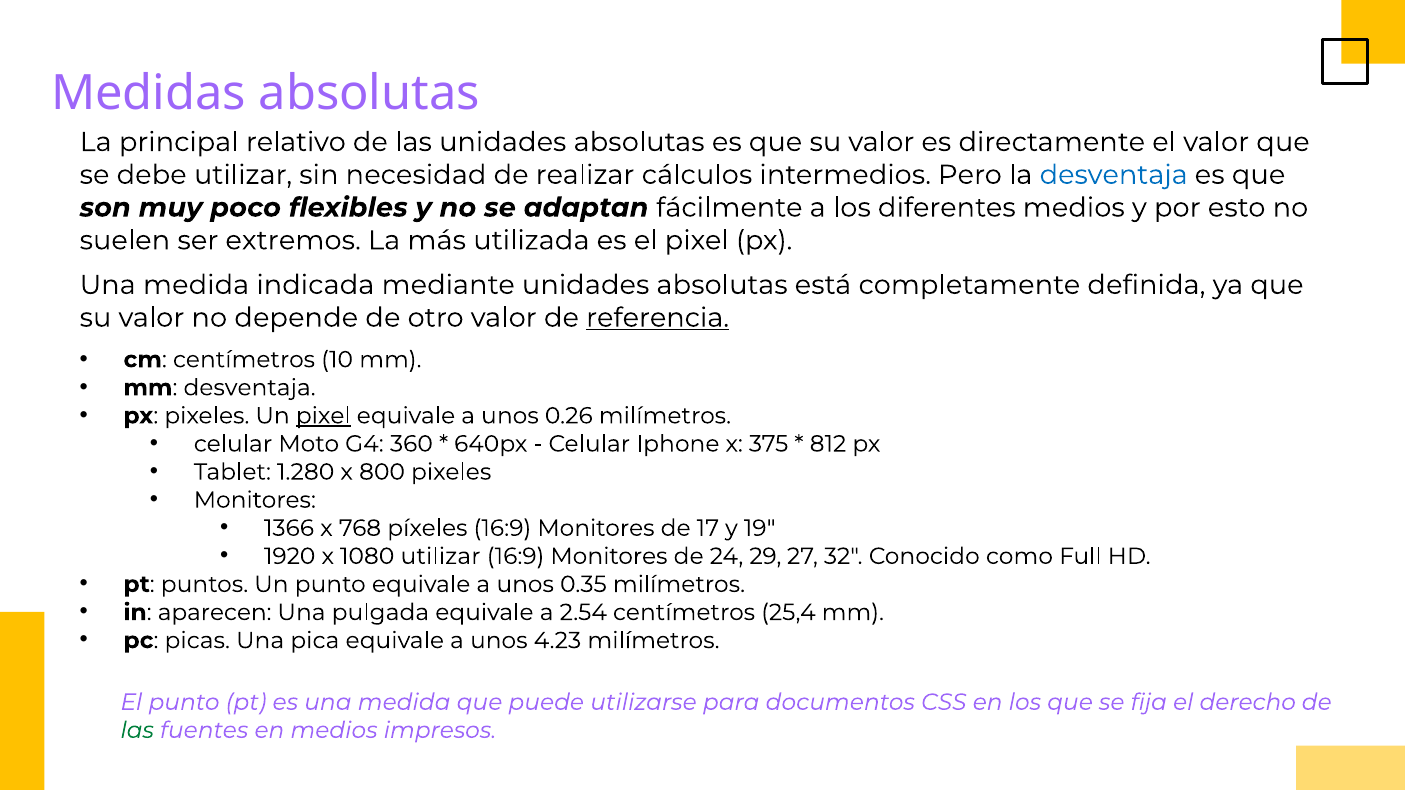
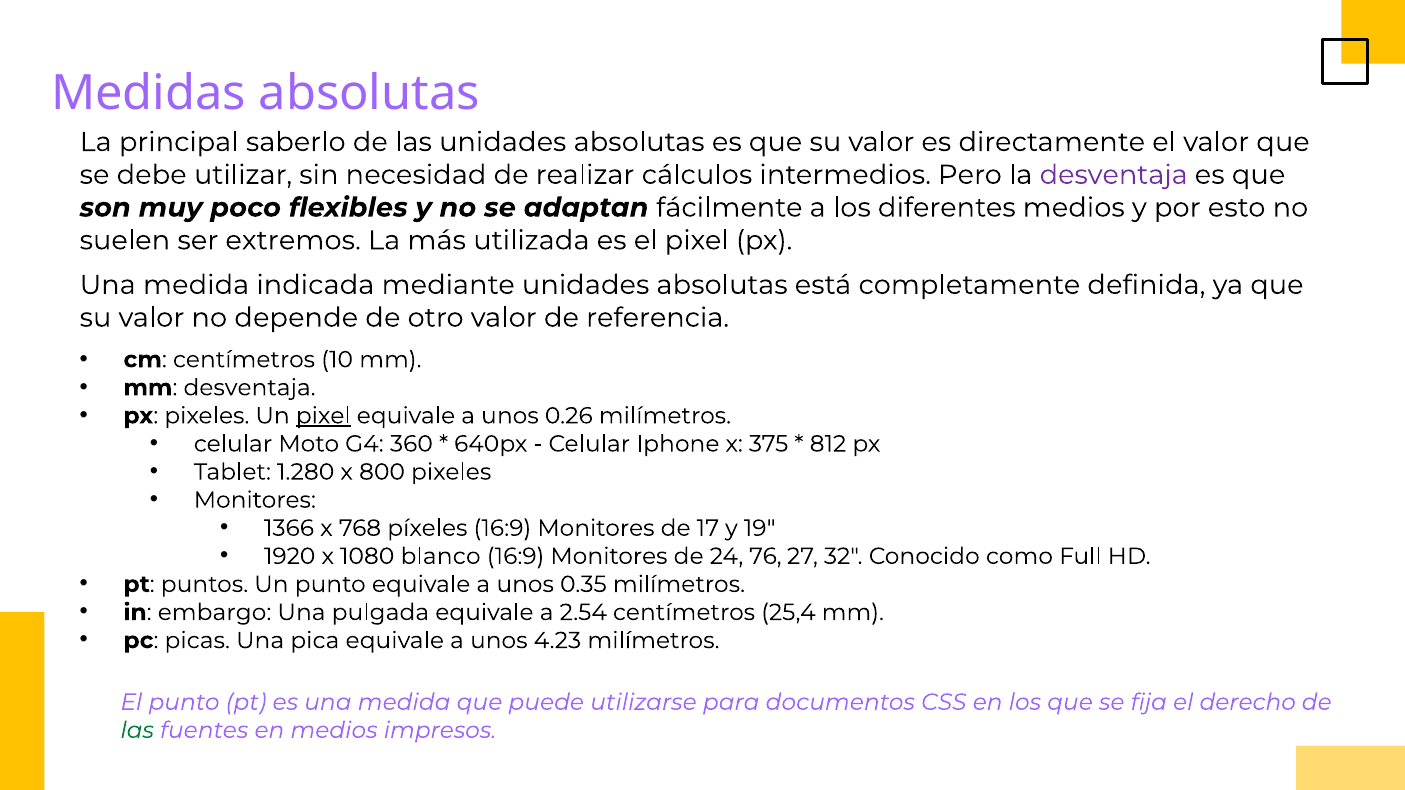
relativo: relativo -> saberlo (296, 142)
desventaja colour: blue -> purple (1114, 175)
referencia underline: present -> none (658, 318)
1080 utilizar: utilizar -> blanco (441, 556)
29: 29 -> 76 (765, 556)
aparecen: aparecen -> embargo (215, 613)
